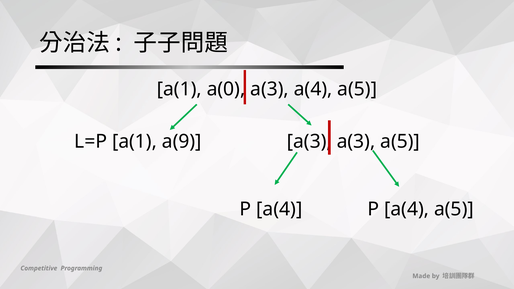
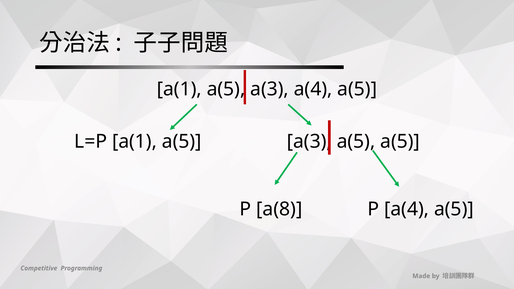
a(0: a(0 -> a(5 (226, 89)
L=P a(1 a(9: a(9 -> a(5 (182, 142)
a(3: a(3 -> a(5 (356, 142)
a(4: a(4 -> a(8 (279, 209)
